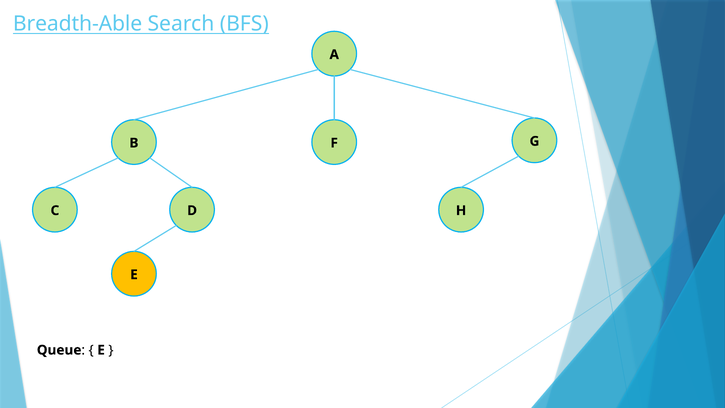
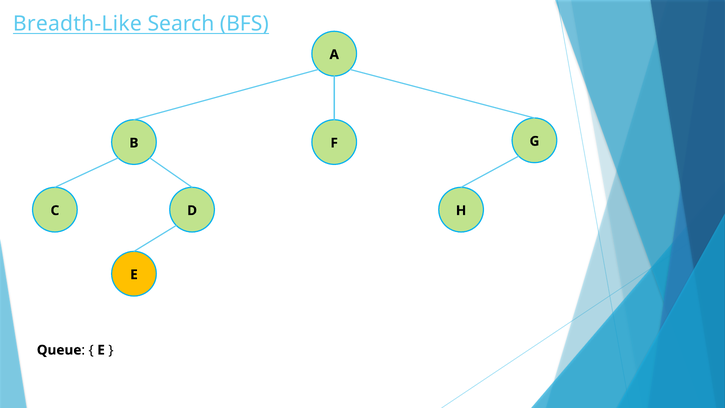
Breadth-Able: Breadth-Able -> Breadth-Like (77, 24)
